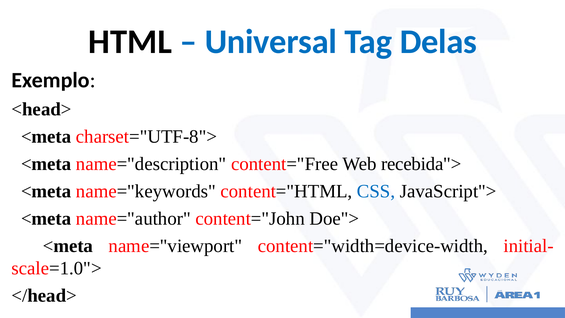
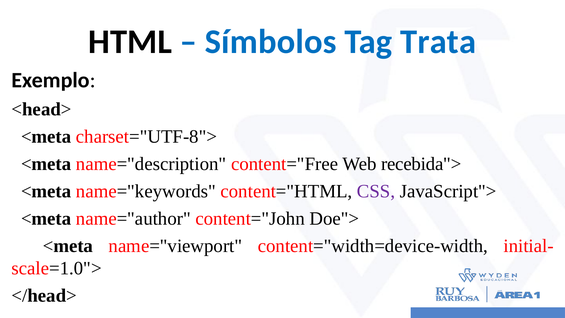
Universal: Universal -> Símbolos (271, 42)
Delas: Delas -> Trata (438, 42)
CSS colour: blue -> purple (376, 191)
